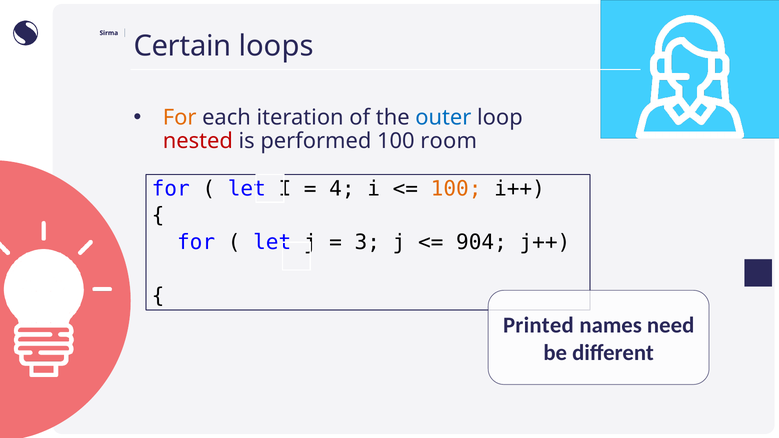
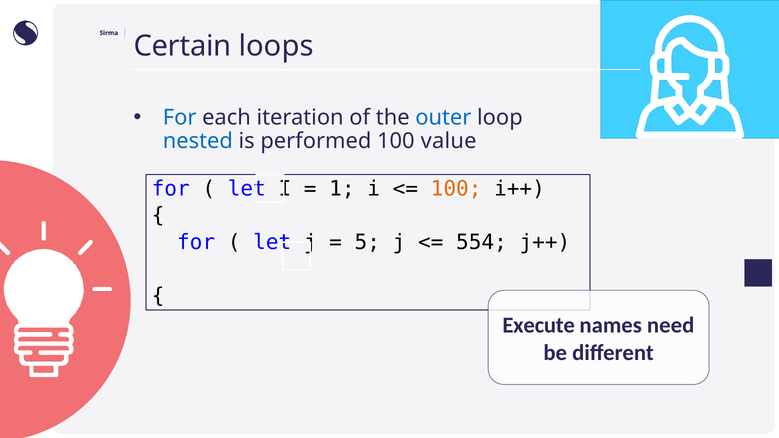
For colour: orange -> blue (180, 118)
nested colour: red -> blue (198, 141)
room: room -> value (449, 141)
4: 4 -> 1 (342, 189)
3: 3 -> 5 (367, 242)
904: 904 -> 554 (481, 242)
Printed: Printed -> Execute (539, 326)
